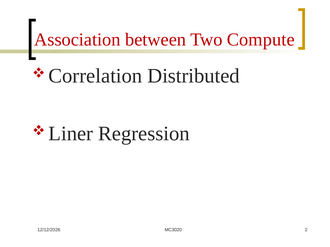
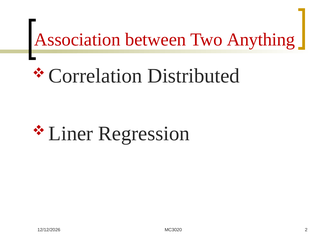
Compute: Compute -> Anything (261, 40)
